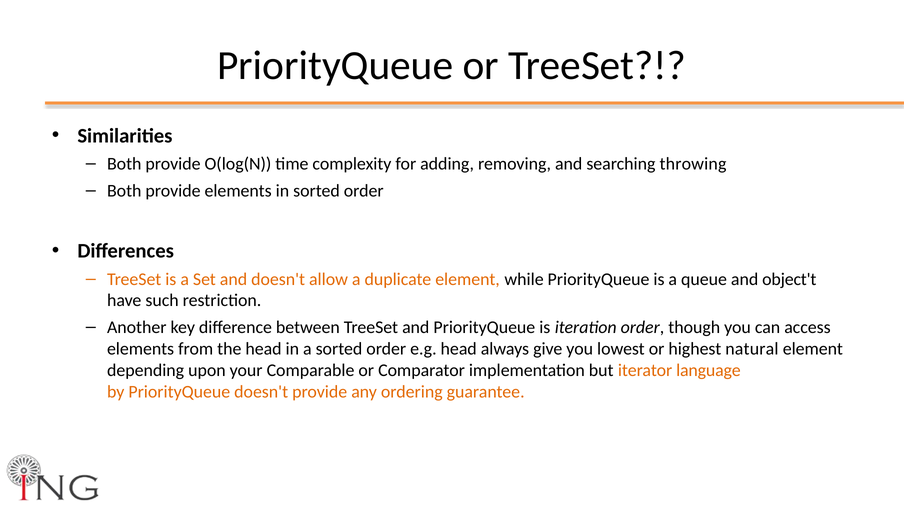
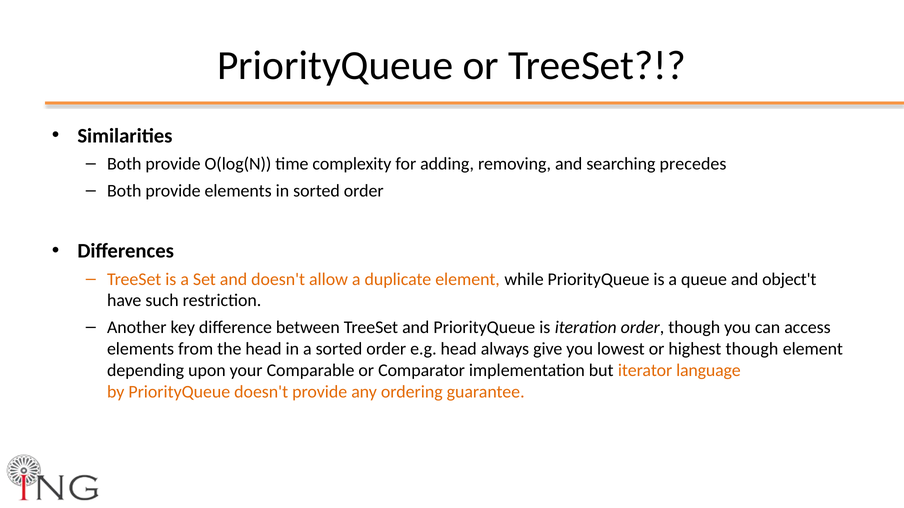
throwing: throwing -> precedes (693, 164)
highest natural: natural -> though (752, 349)
